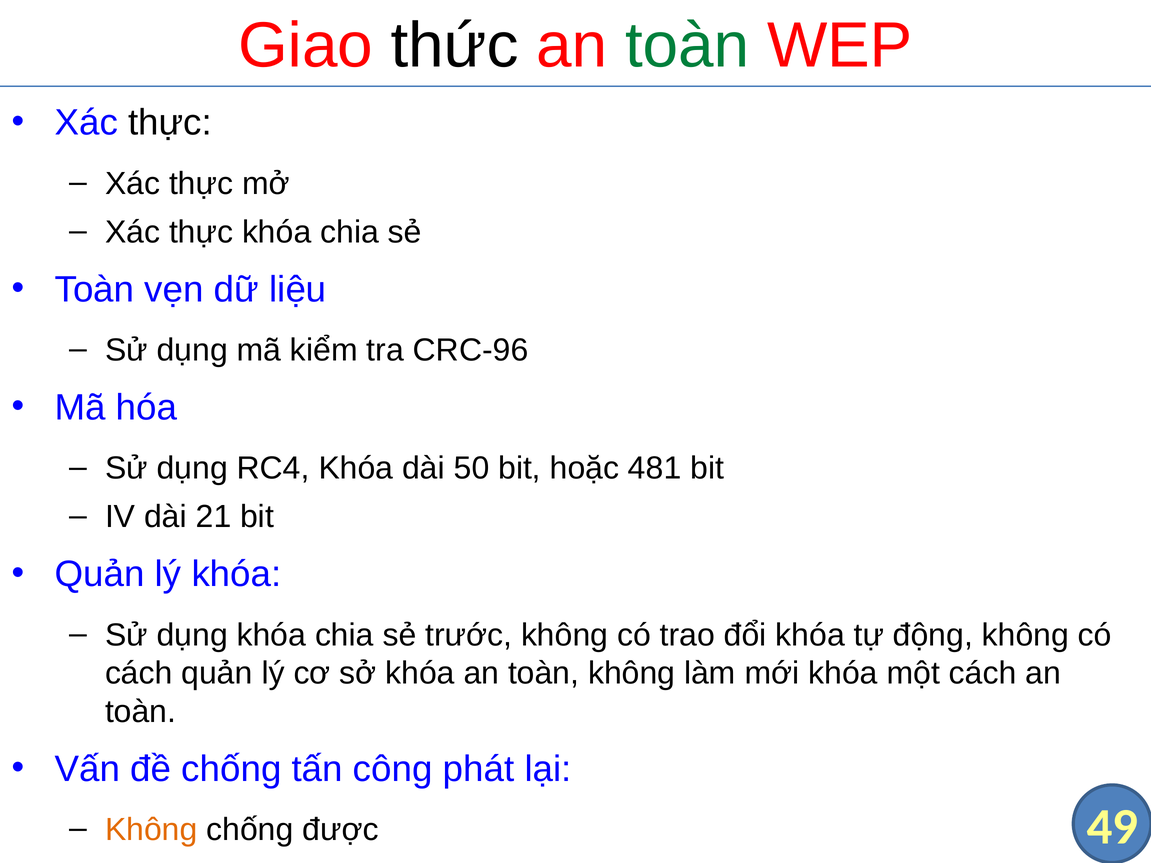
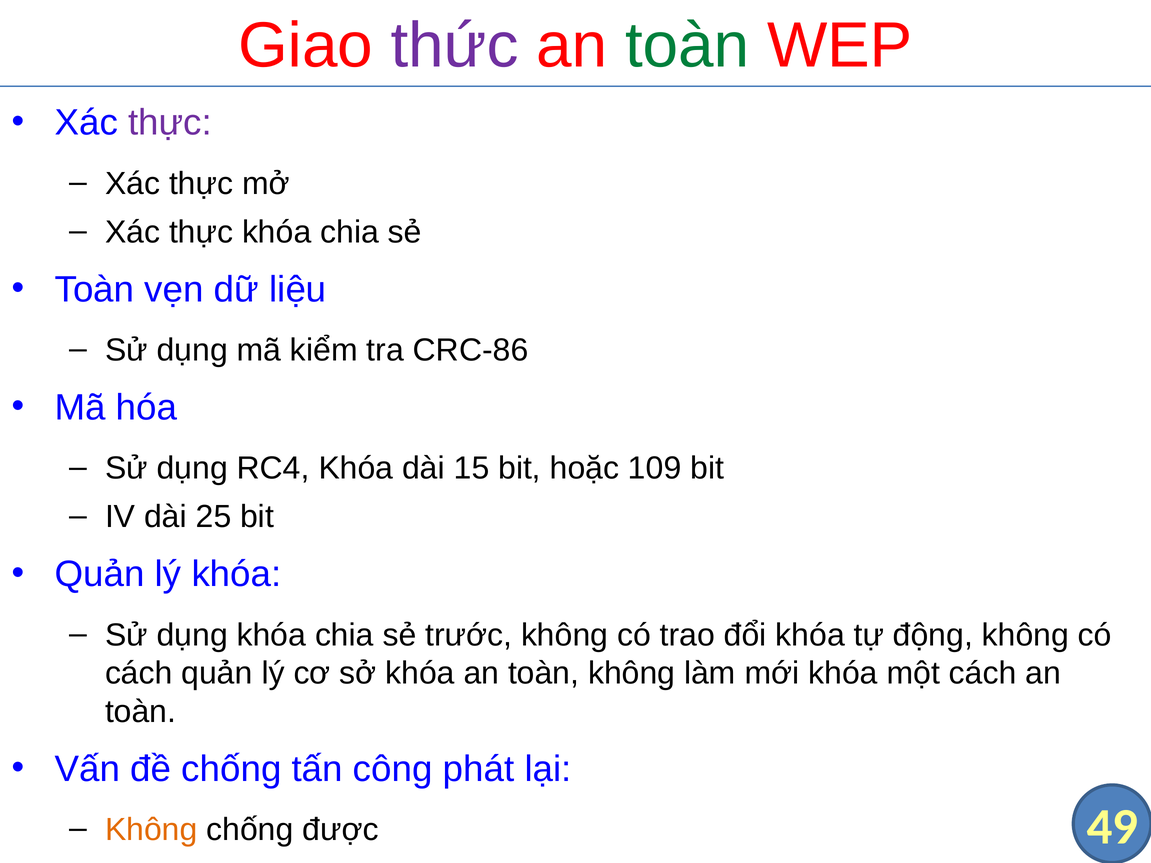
thức colour: black -> purple (455, 46)
thực colour: black -> purple (170, 123)
CRC-96: CRC-96 -> CRC-86 (471, 350)
50: 50 -> 15 (472, 468)
481: 481 -> 109 (655, 468)
21: 21 -> 25 (214, 517)
